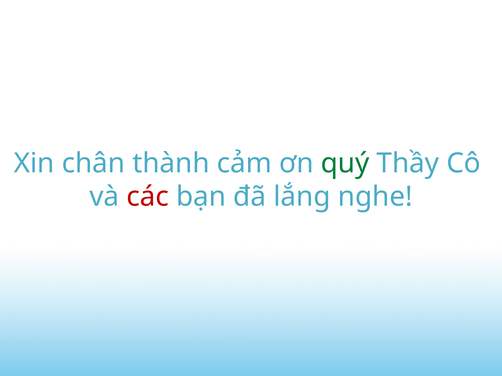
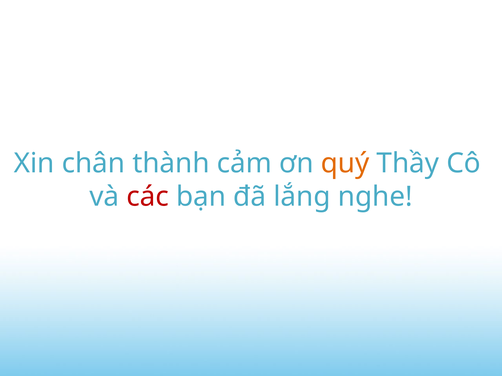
quý colour: green -> orange (345, 164)
